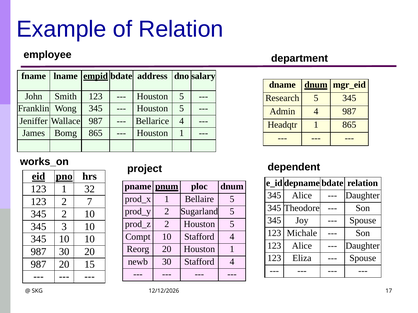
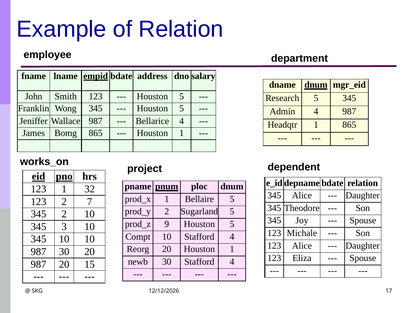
2: 2 -> 9 (167, 224)
